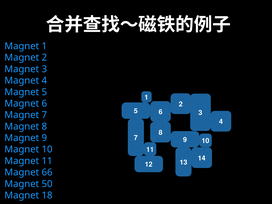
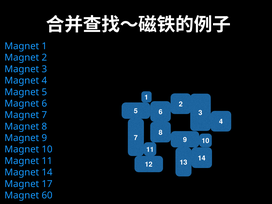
Magnet 66: 66 -> 14 (47, 172)
50: 50 -> 17 (47, 184)
18: 18 -> 60 (47, 195)
